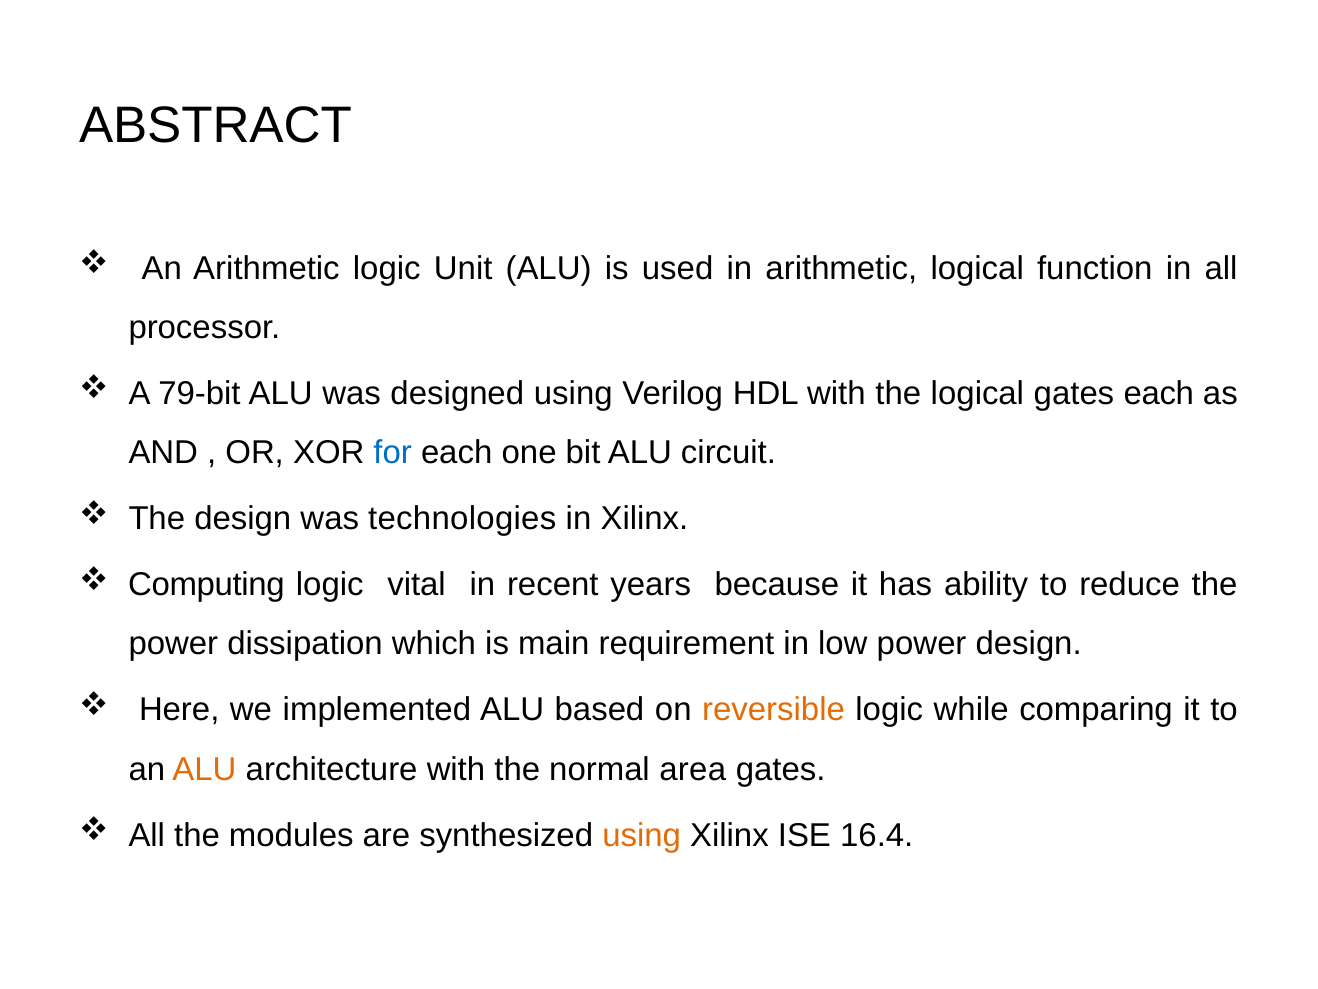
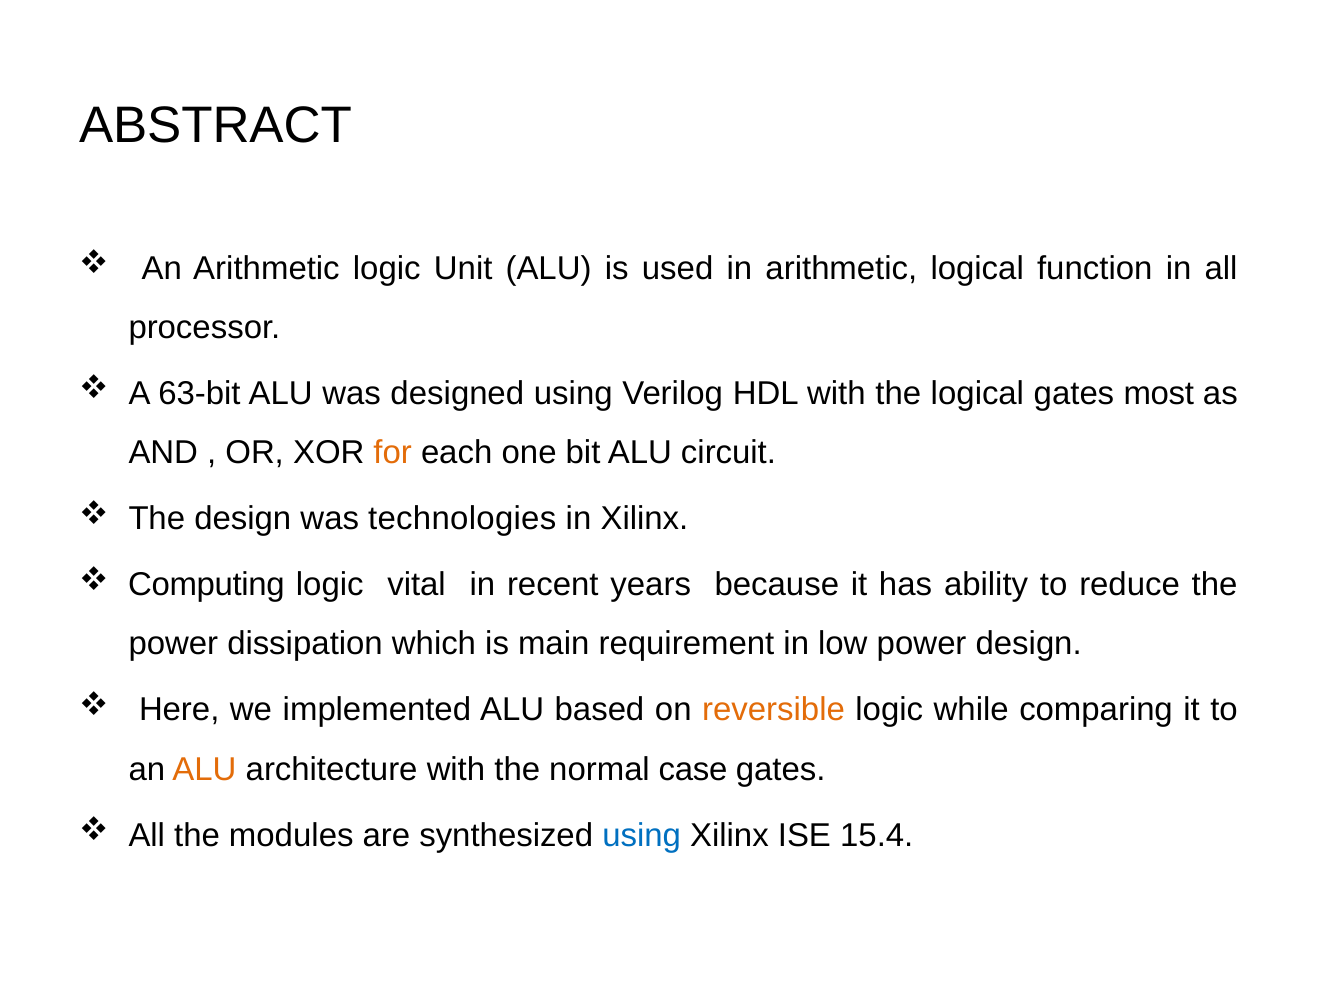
79-bit: 79-bit -> 63-bit (199, 393)
gates each: each -> most (1159, 393)
for colour: blue -> orange (393, 453)
area: area -> case (693, 769)
using colour: orange -> blue (642, 835)
16.4: 16.4 -> 15.4 (877, 835)
